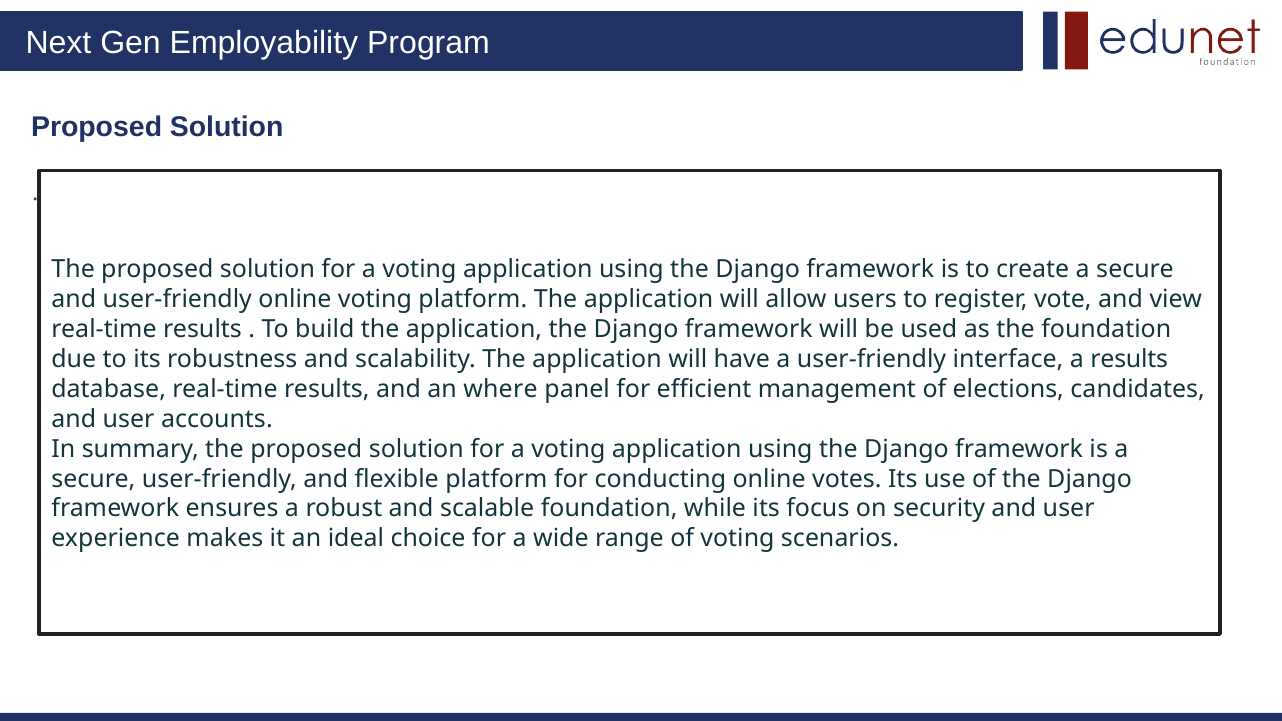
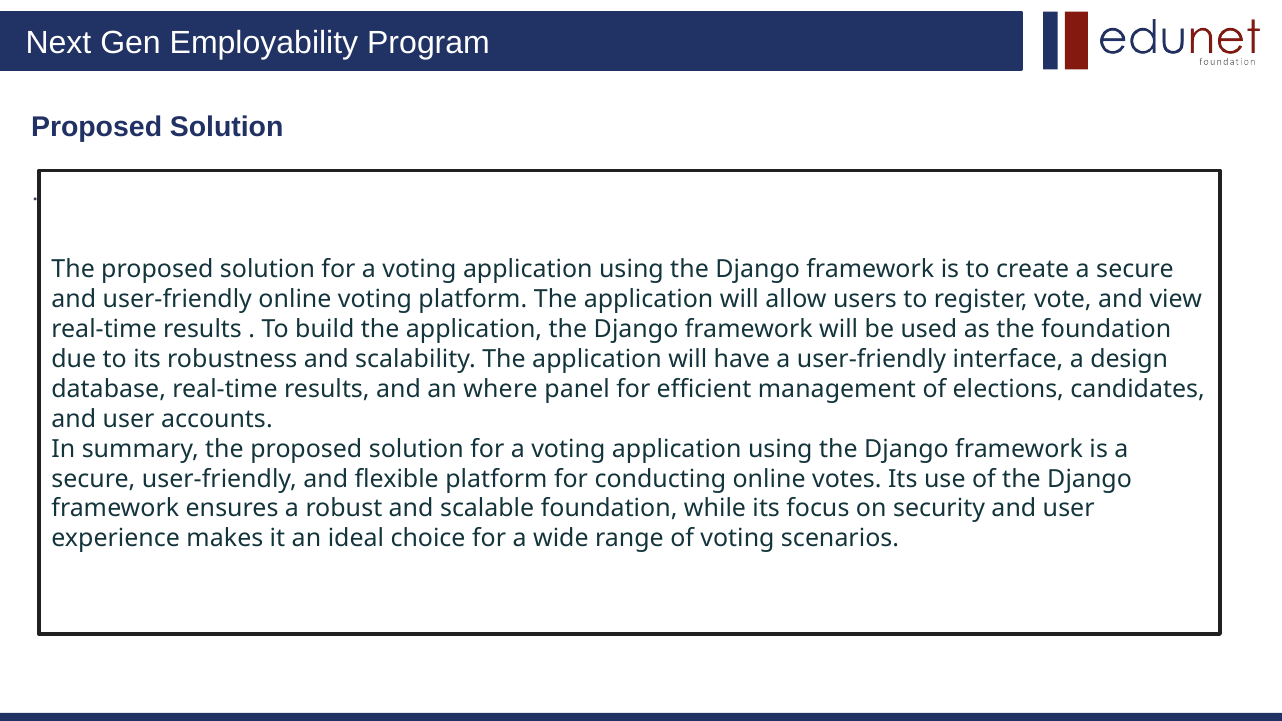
a results: results -> design (1129, 359)
